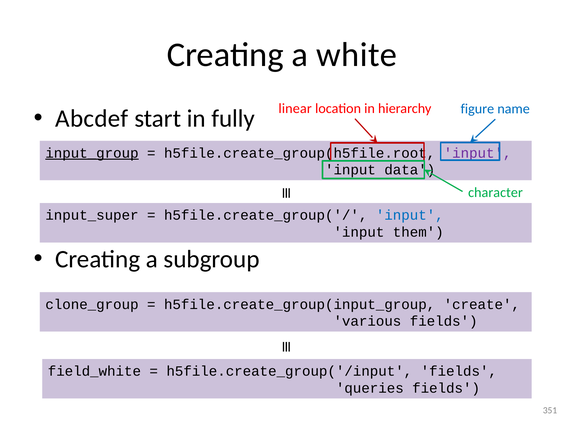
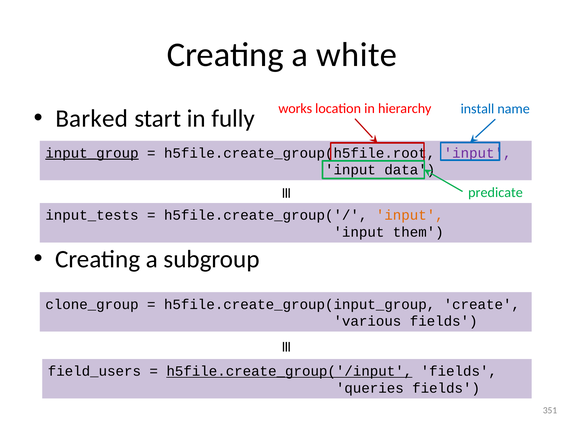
linear: linear -> works (295, 108)
figure: figure -> install (477, 109)
Abcdef: Abcdef -> Barked (92, 119)
character: character -> predicate (495, 192)
input_super: input_super -> input_tests (92, 215)
input colour: blue -> orange (410, 215)
field_white: field_white -> field_users (94, 371)
h5file.create_group('/input underline: none -> present (289, 371)
